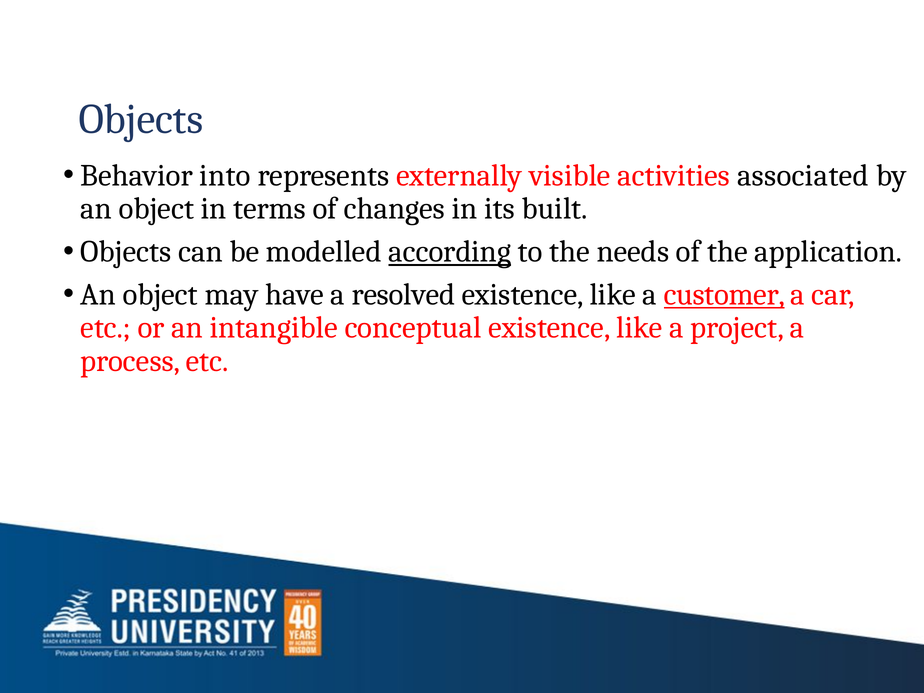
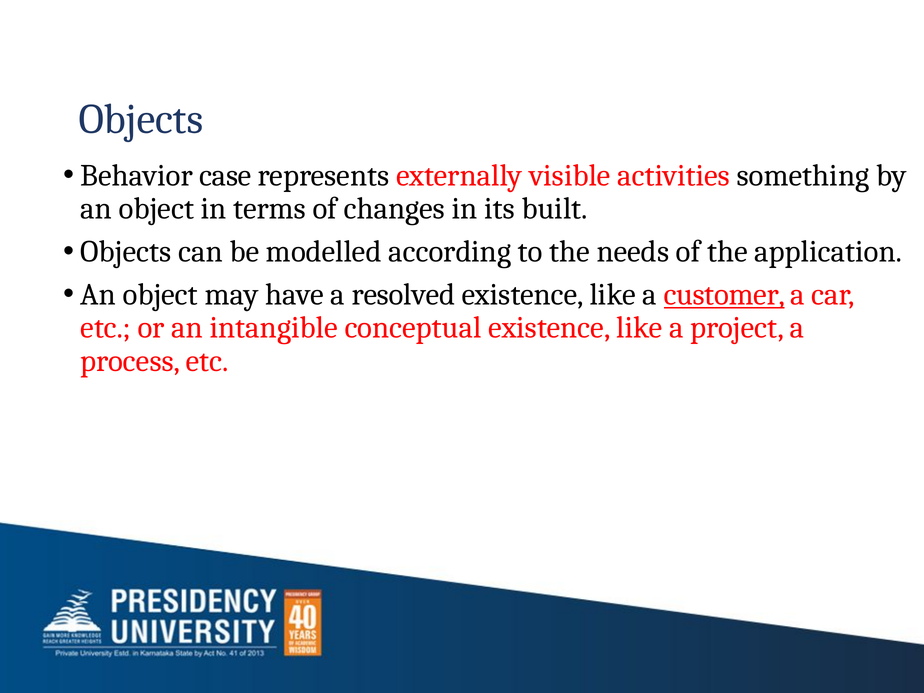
into: into -> case (225, 175)
associated: associated -> something (803, 175)
according underline: present -> none (450, 252)
